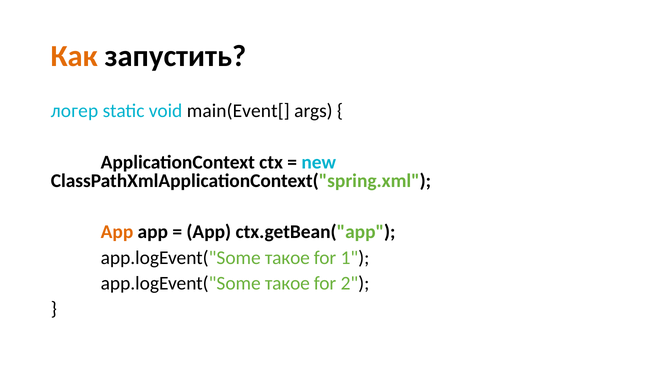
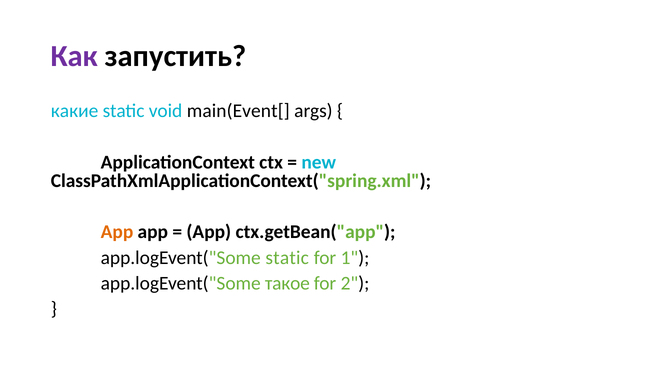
Как colour: orange -> purple (74, 56)
логер: логер -> какие (75, 111)
такое: такое -> static (287, 257)
